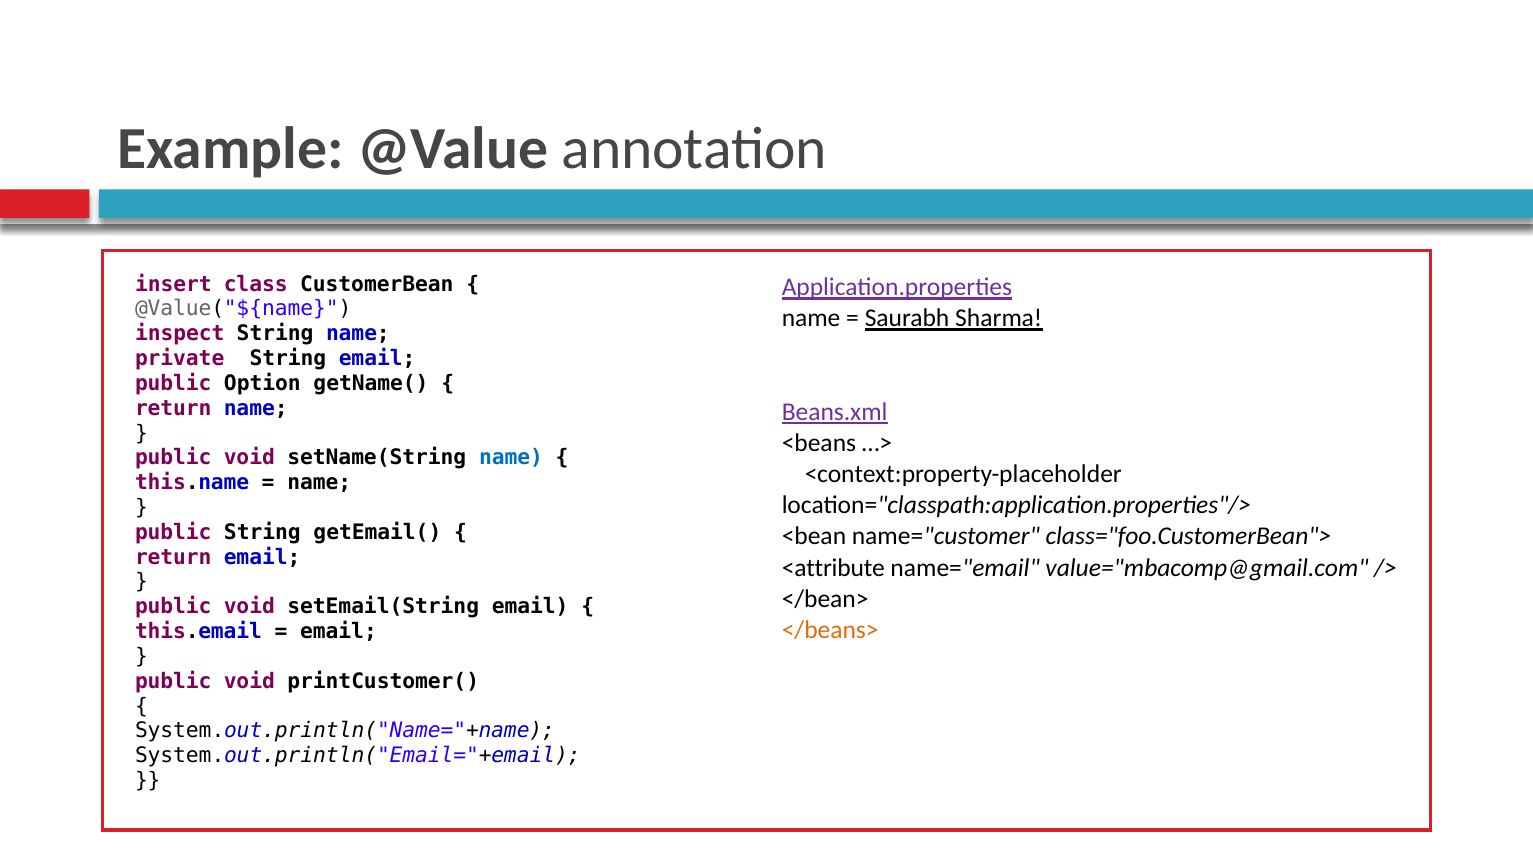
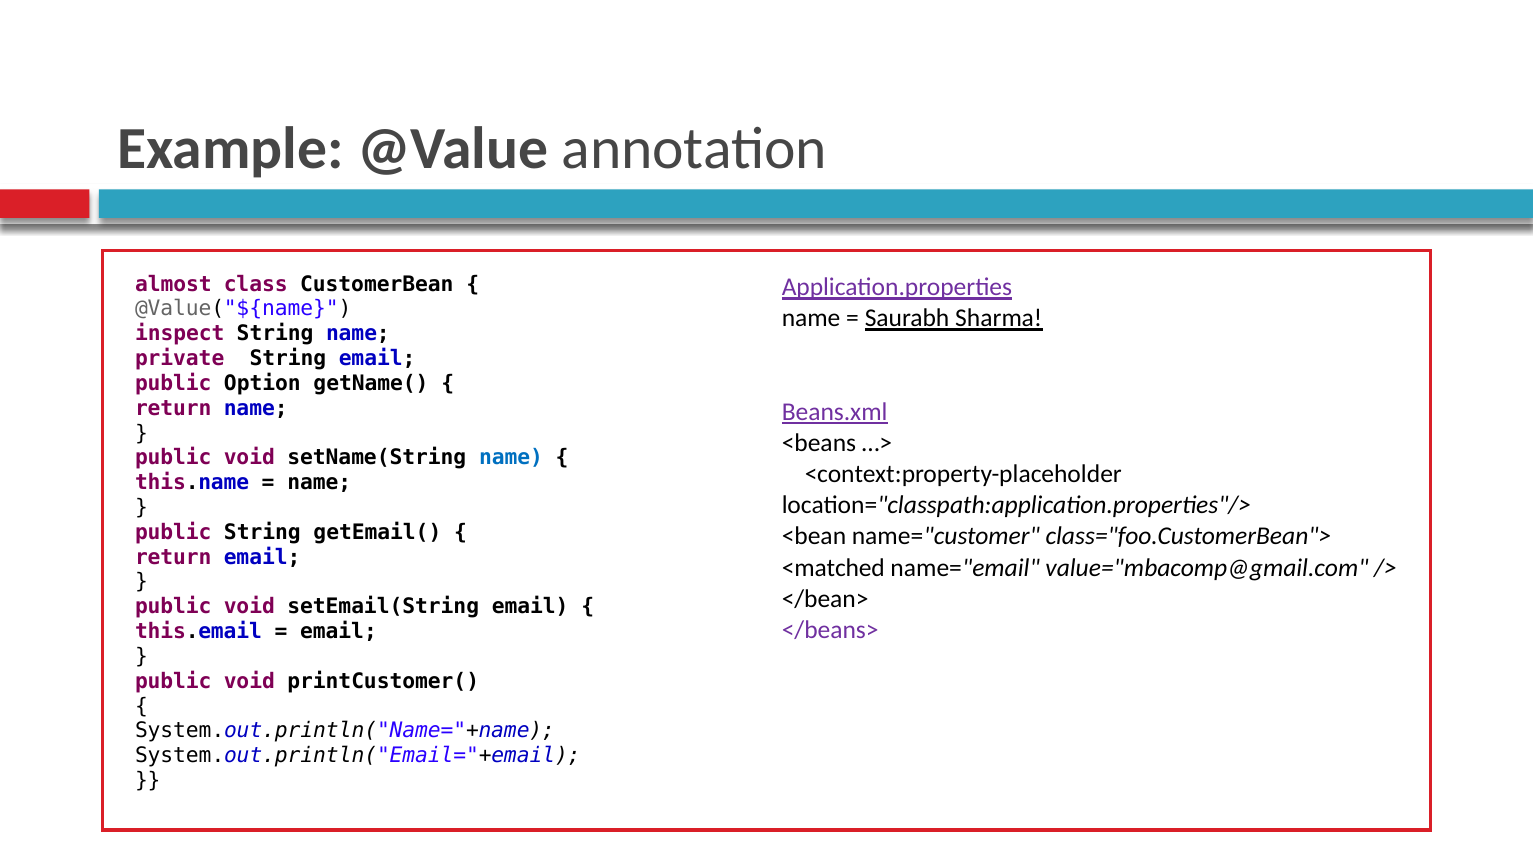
insert: insert -> almost (173, 284)
<attribute: <attribute -> <matched (833, 567)
</beans> colour: orange -> purple (830, 630)
